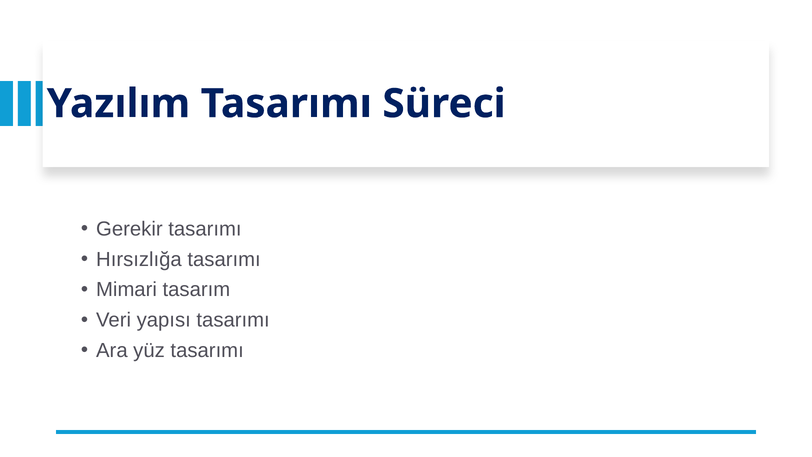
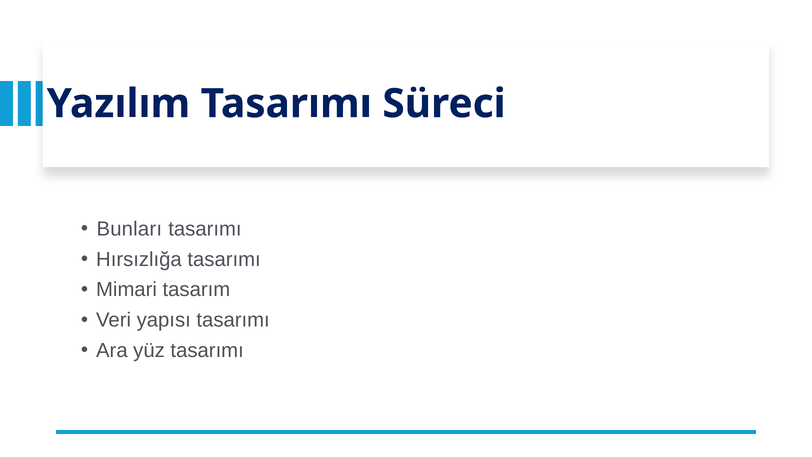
Gerekir: Gerekir -> Bunları (129, 229)
